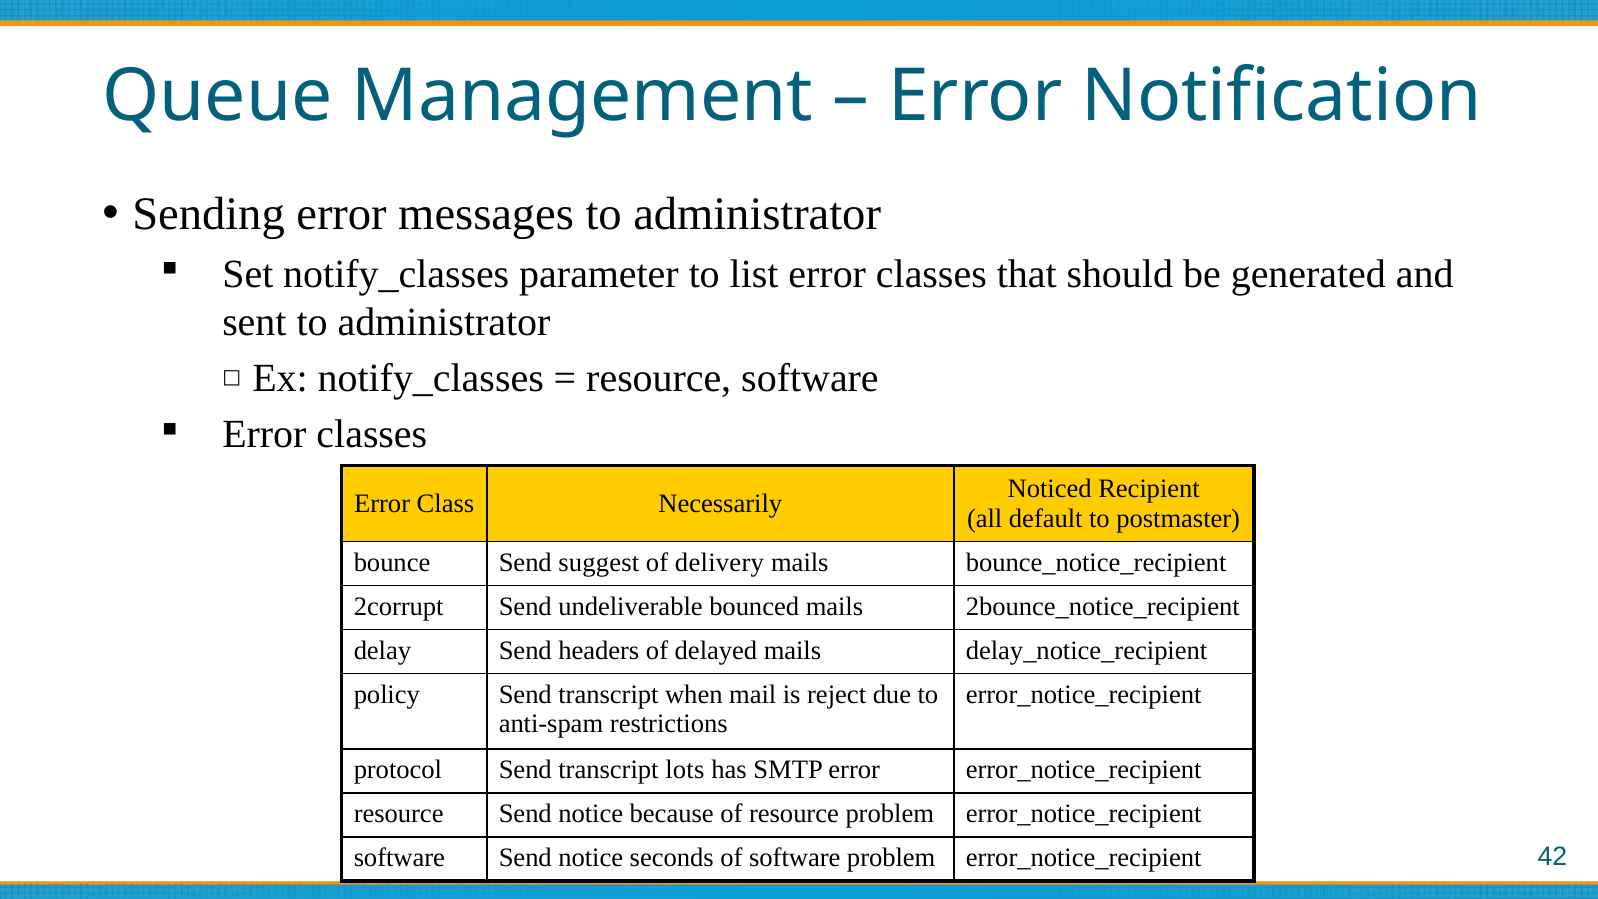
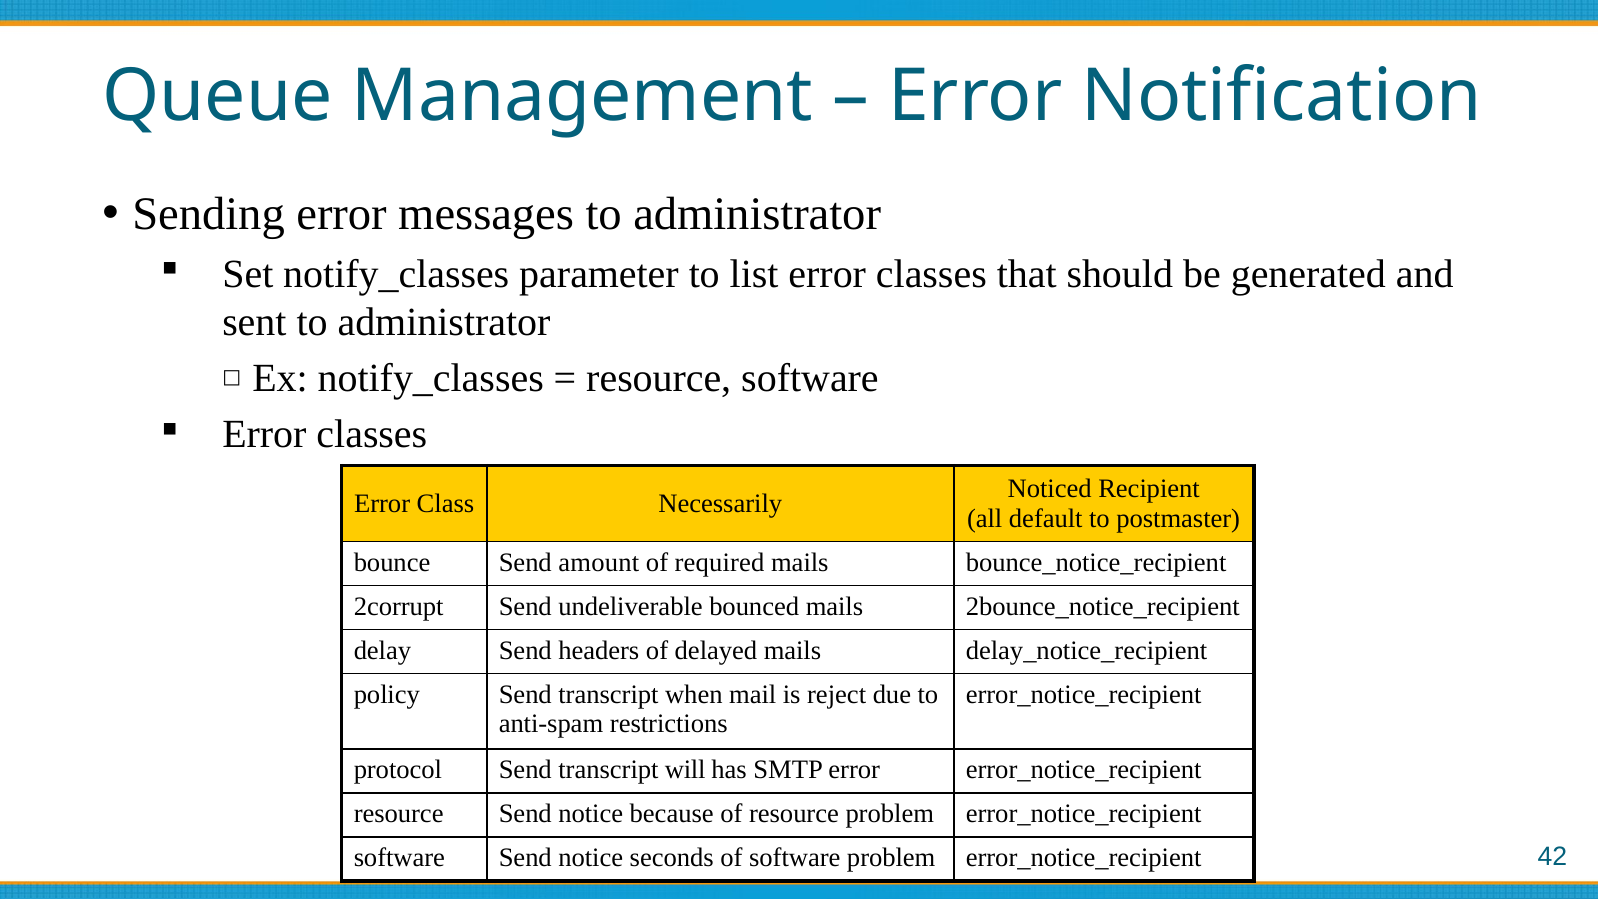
suggest: suggest -> amount (599, 562)
delivery: delivery -> required (720, 562)
lots: lots -> will (685, 770)
